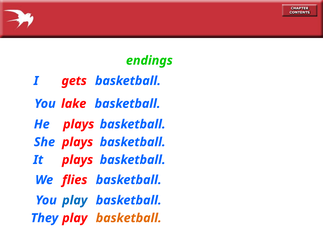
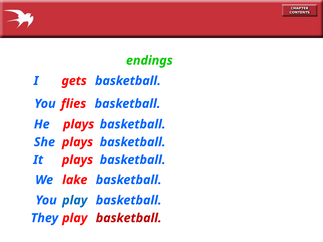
lake: lake -> flies (74, 104)
flies: flies -> lake (75, 180)
basketball colour: orange -> red (129, 218)
